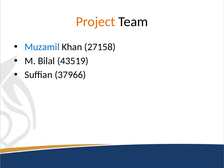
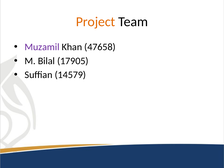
Muzamil colour: blue -> purple (42, 47)
27158: 27158 -> 47658 (100, 47)
43519: 43519 -> 17905 (73, 61)
37966: 37966 -> 14579 (70, 75)
